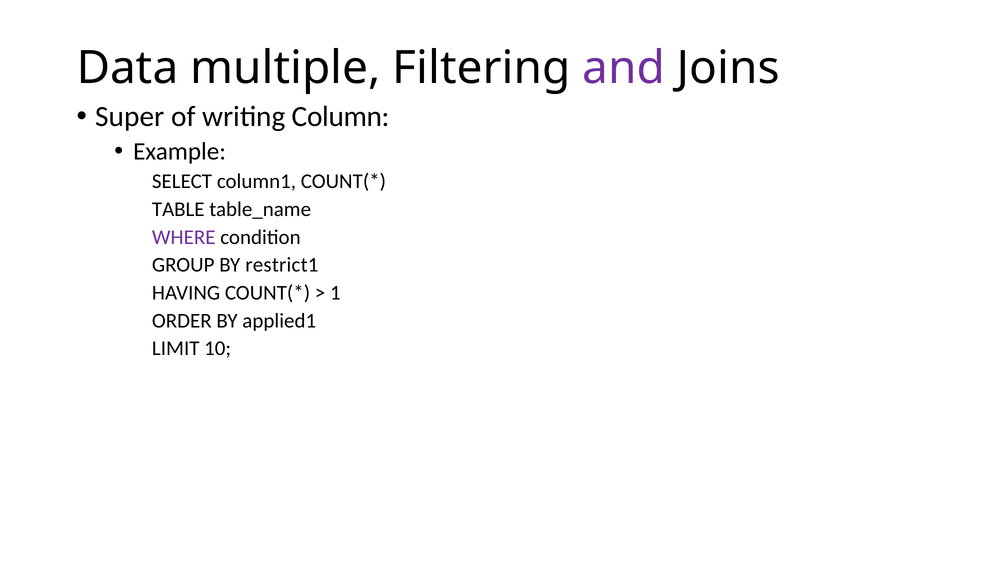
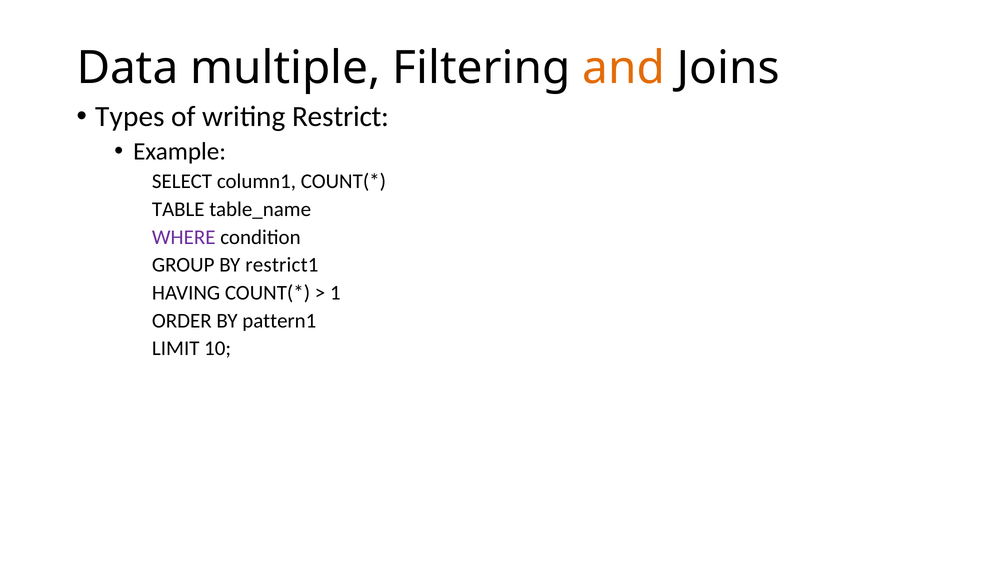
and colour: purple -> orange (624, 68)
Super: Super -> Types (130, 117)
Column: Column -> Restrict (341, 117)
applied1: applied1 -> pattern1 (279, 321)
